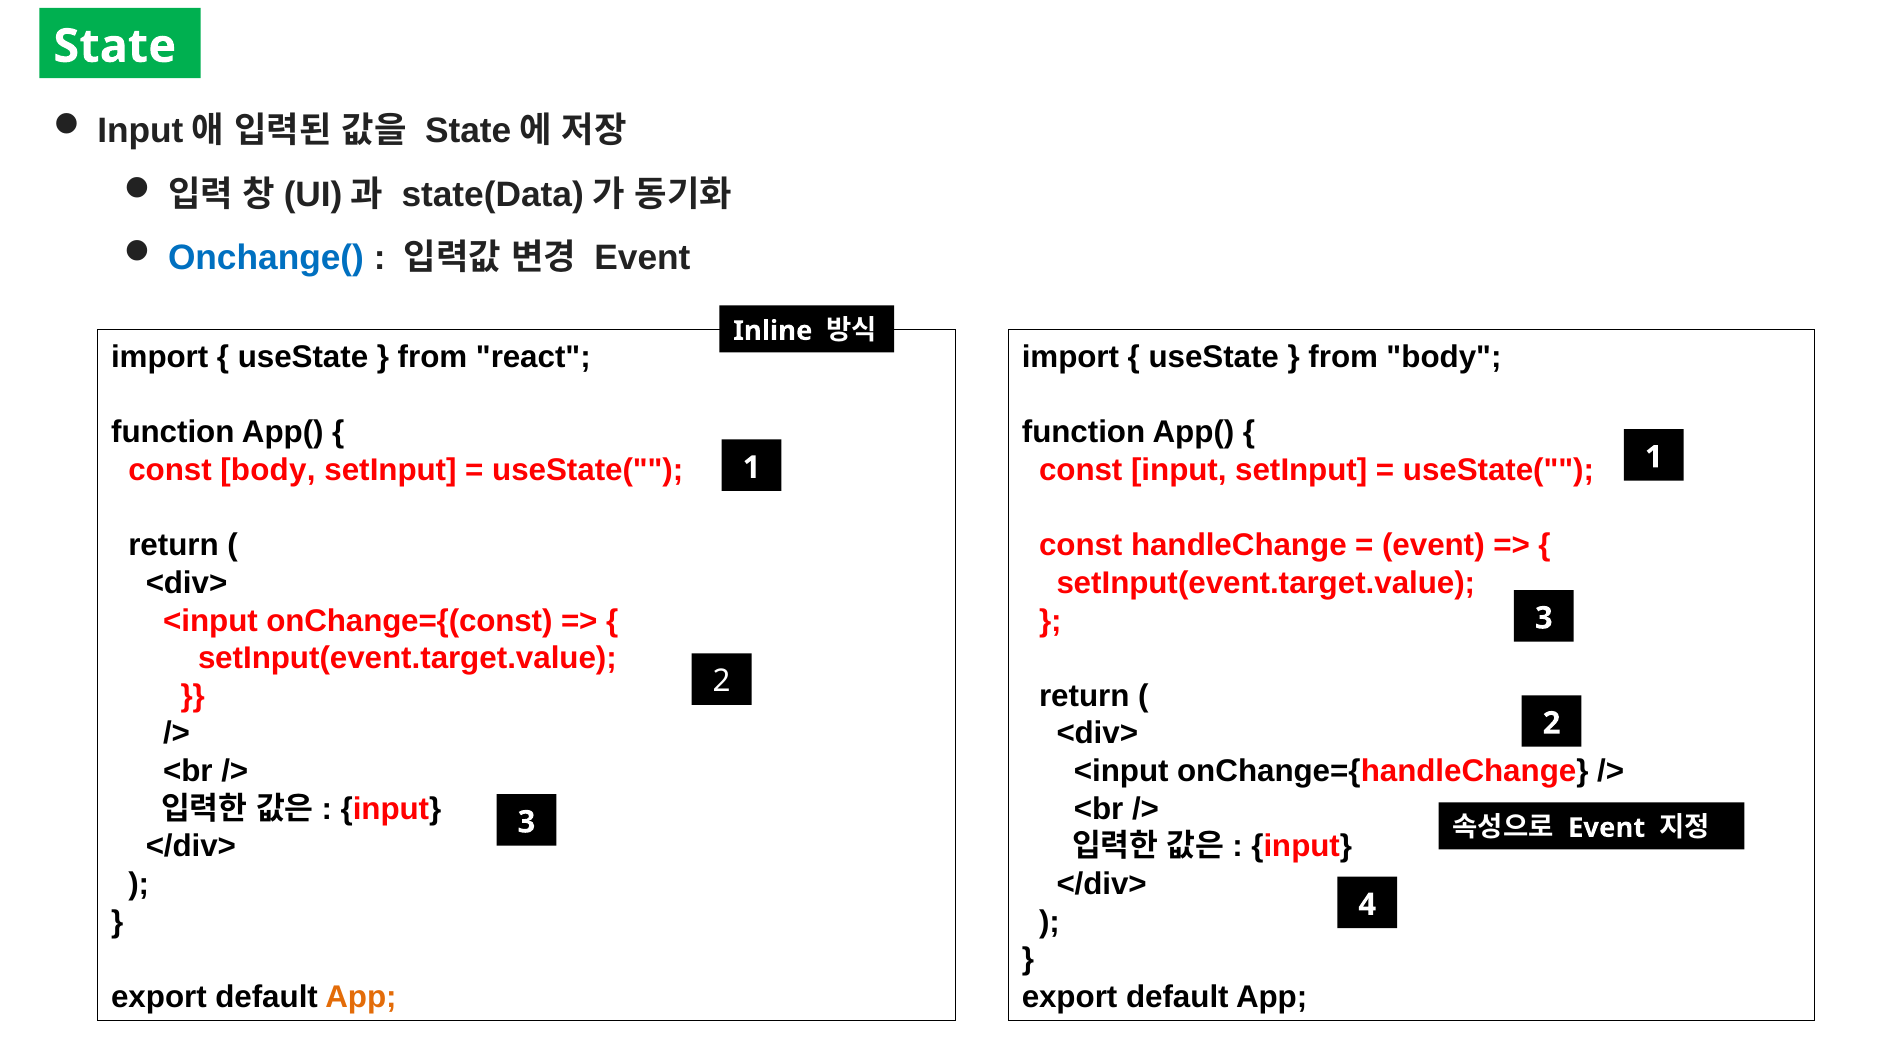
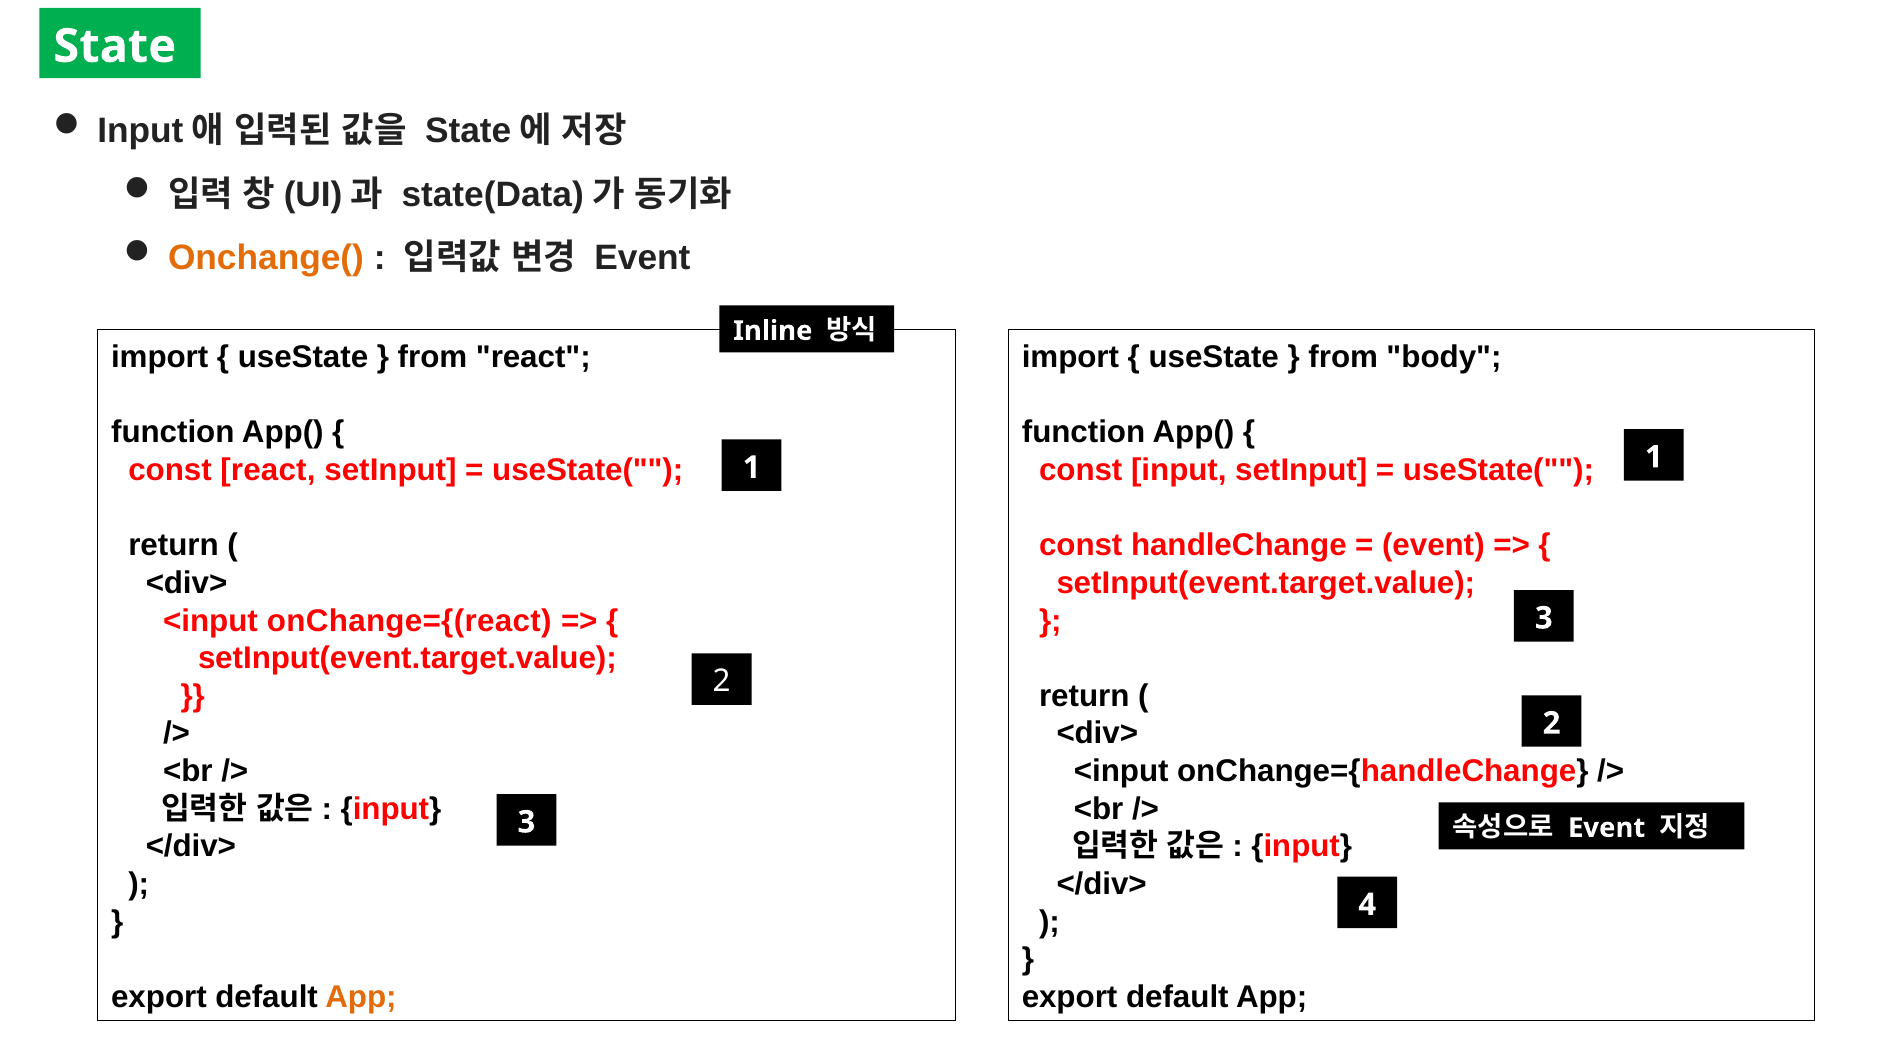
Onchange( colour: blue -> orange (266, 258)
const body: body -> react (268, 470)
onChange={(const: onChange={(const -> onChange={(react (409, 621)
